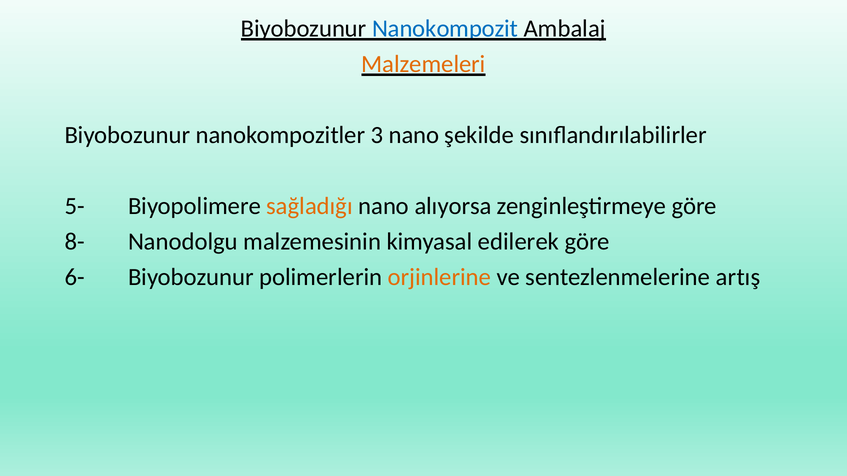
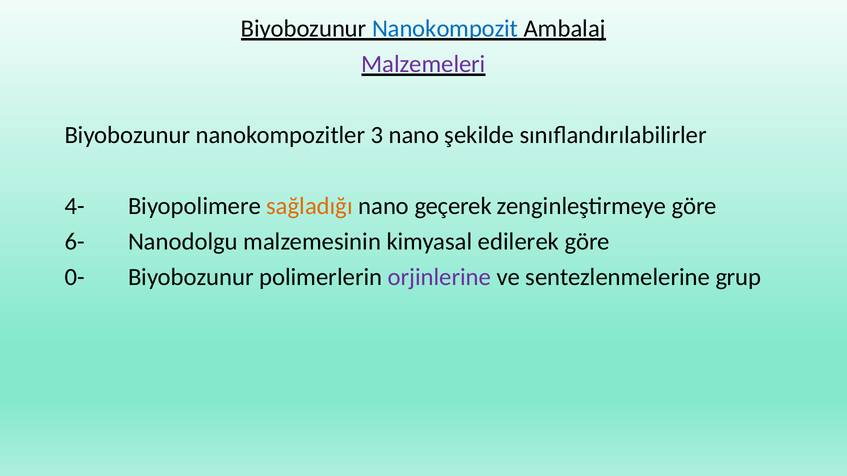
Malzemeleri colour: orange -> purple (423, 64)
5-: 5- -> 4- (75, 206)
alıyorsa: alıyorsa -> geçerek (453, 206)
8-: 8- -> 6- (75, 242)
6-: 6- -> 0- (75, 277)
orjinlerine colour: orange -> purple (439, 277)
artış: artış -> grup (738, 277)
